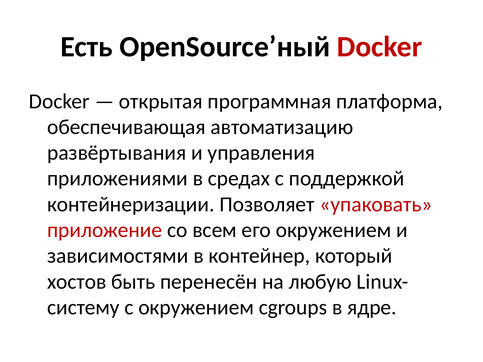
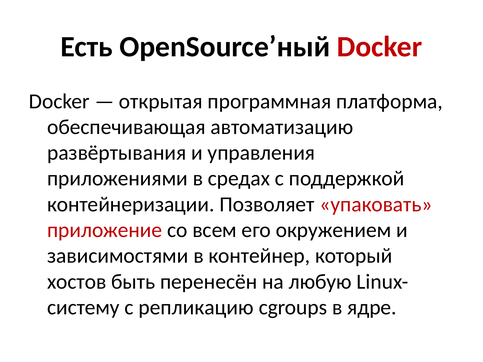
с окружением: окружением -> репликацию (196, 308)
